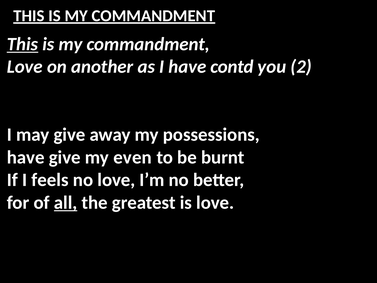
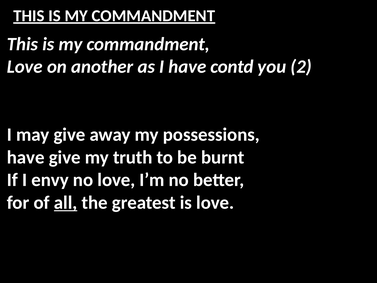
This underline: present -> none (22, 44)
even: even -> truth (133, 157)
feels: feels -> envy (50, 180)
